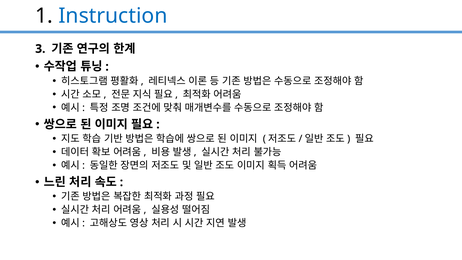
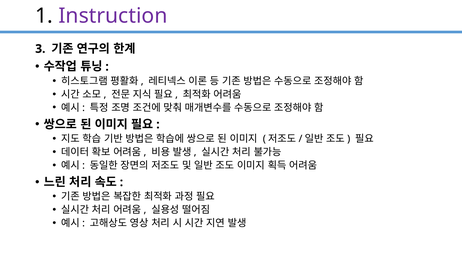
Instruction colour: blue -> purple (113, 16)
